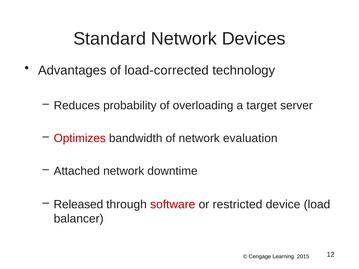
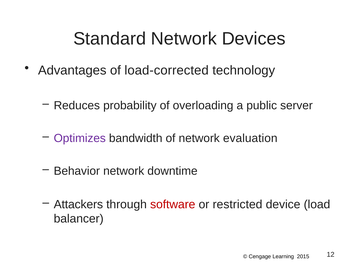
target: target -> public (262, 106)
Optimizes colour: red -> purple (80, 138)
Attached: Attached -> Behavior (77, 171)
Released: Released -> Attackers (78, 205)
